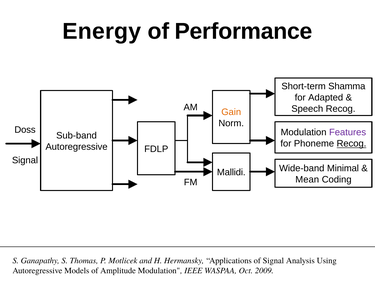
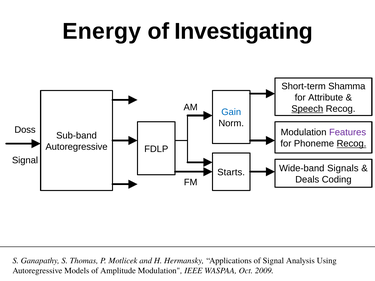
Performance: Performance -> Investigating (244, 31)
Adapted: Adapted -> Attribute (326, 98)
Speech underline: none -> present (307, 109)
Gain colour: orange -> blue (231, 112)
Minimal: Minimal -> Signals (343, 168)
Mallidi: Mallidi -> Starts (231, 173)
Mean: Mean -> Deals (307, 180)
